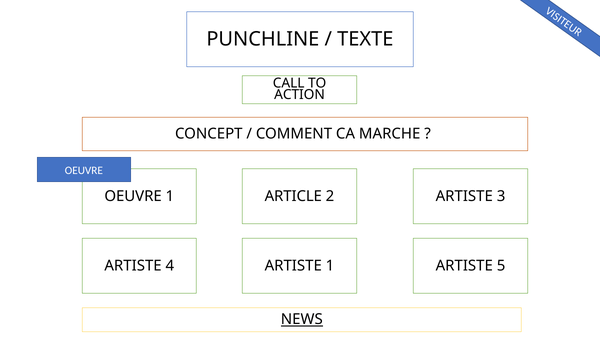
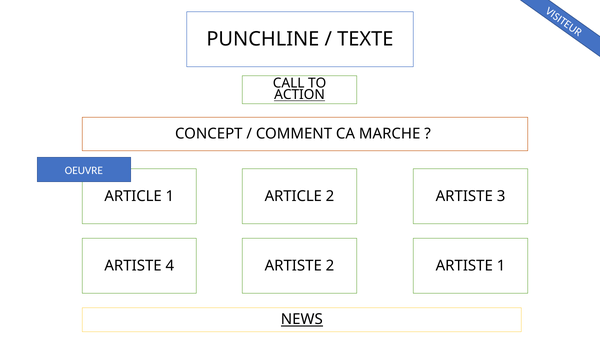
ACTION underline: none -> present (300, 95)
OEUVRE: OEUVRE -> ARTICLE (133, 196)
ARTISTE 1: 1 -> 2 (330, 265)
ARTISTE 5: 5 -> 1 (501, 265)
